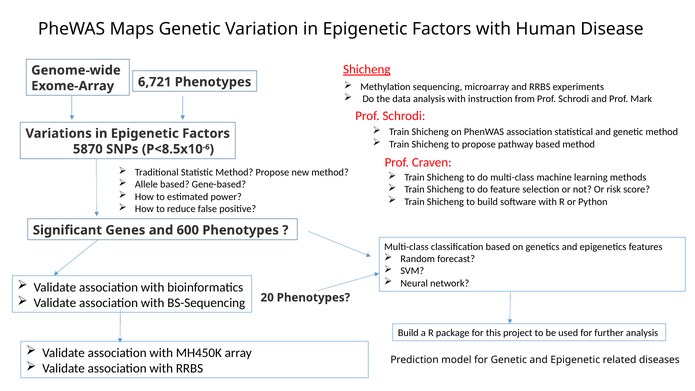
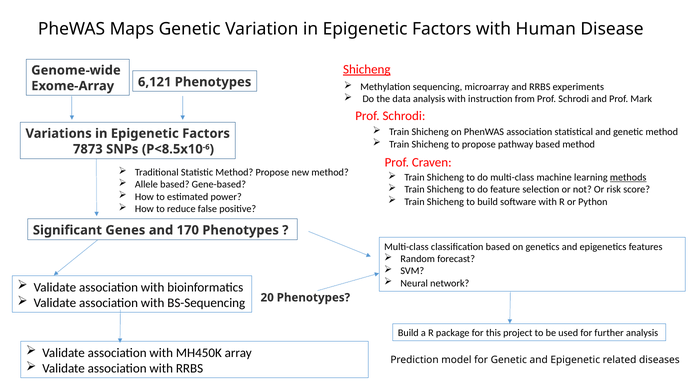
6,721: 6,721 -> 6,121 (155, 82)
5870: 5870 -> 7873 (88, 149)
methods underline: none -> present (628, 177)
600: 600 -> 170 (188, 230)
